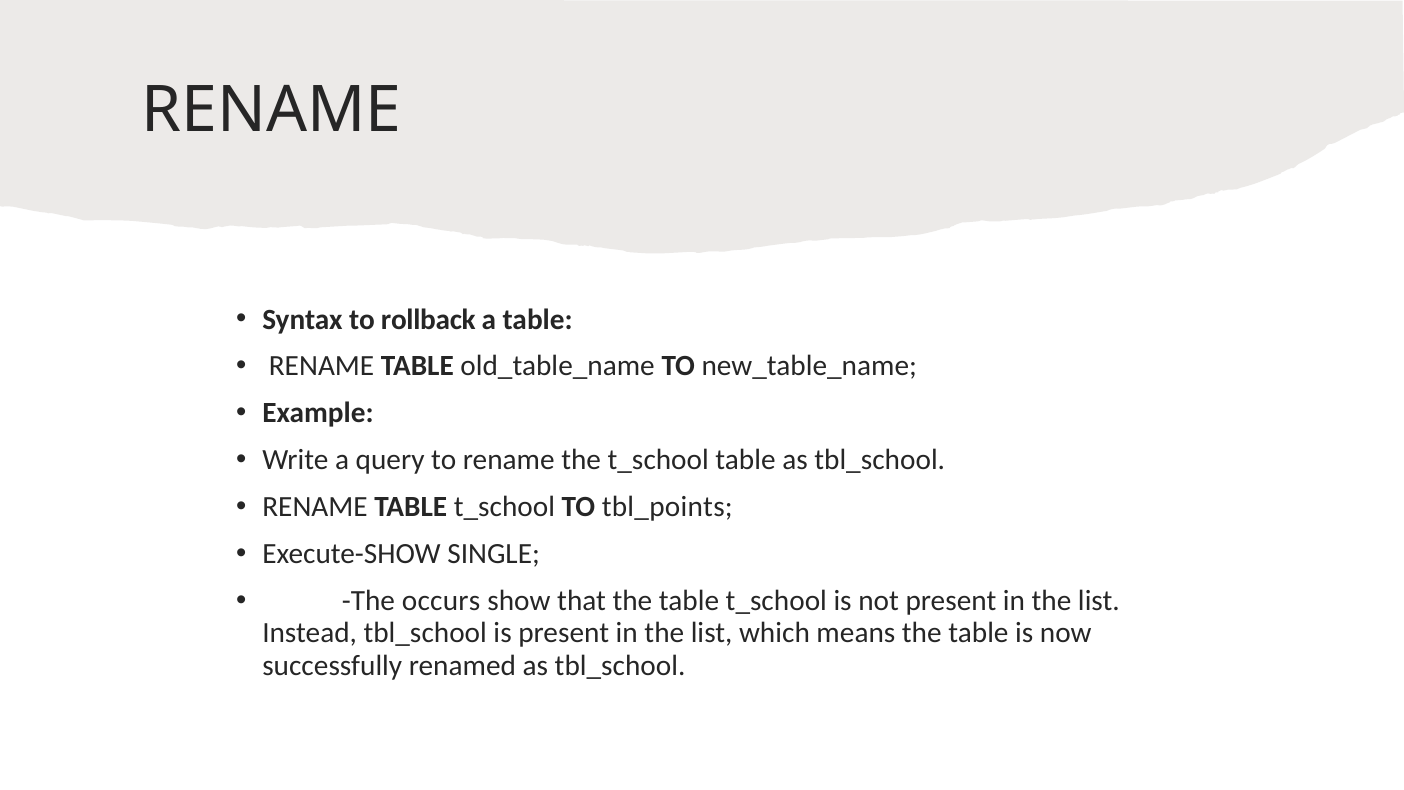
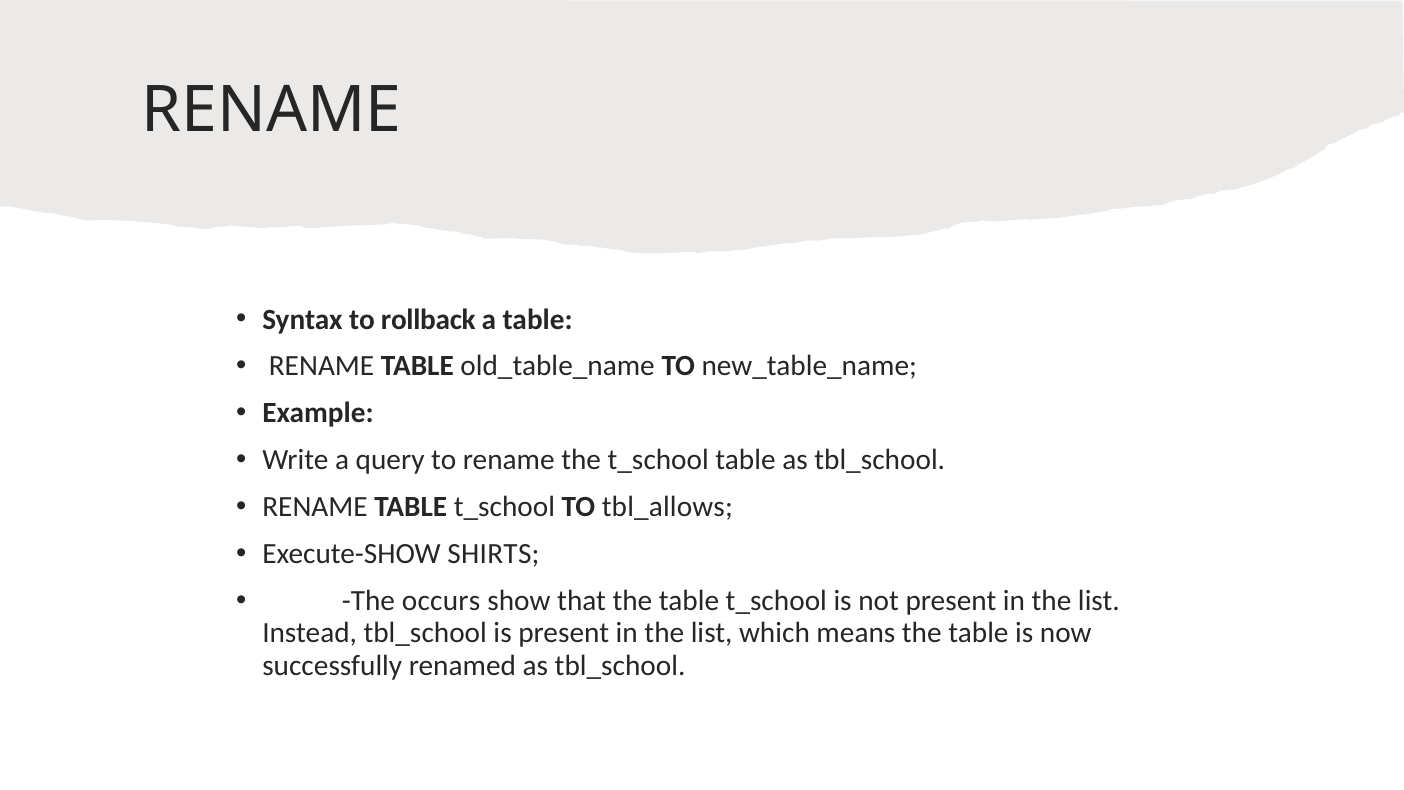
tbl_points: tbl_points -> tbl_allows (667, 507)
SINGLE: SINGLE -> SHIRTS (493, 554)
